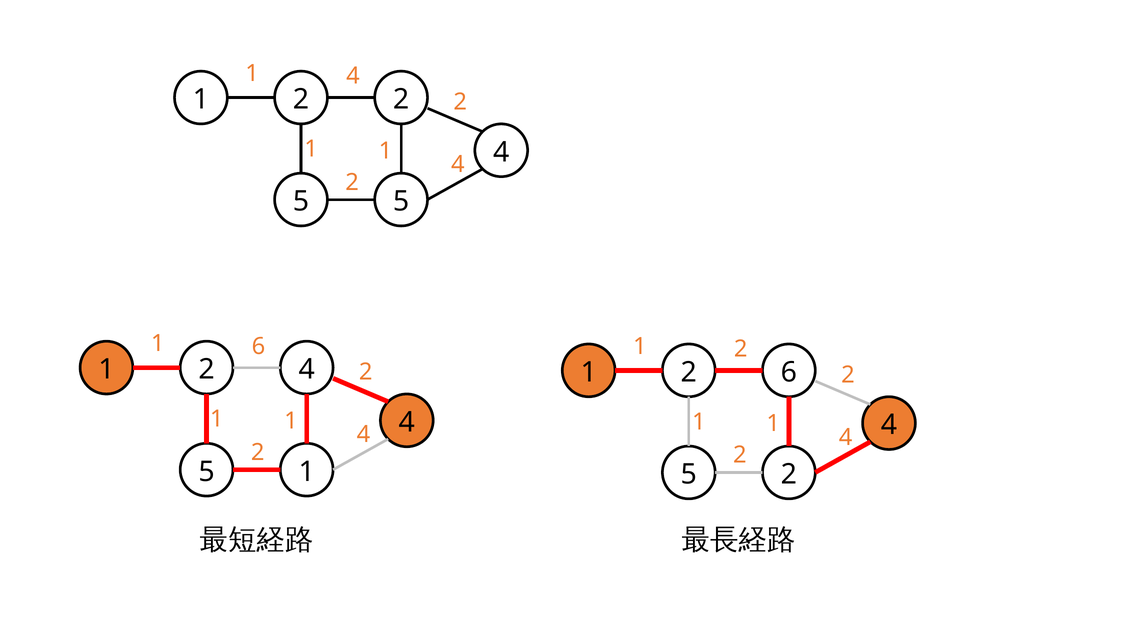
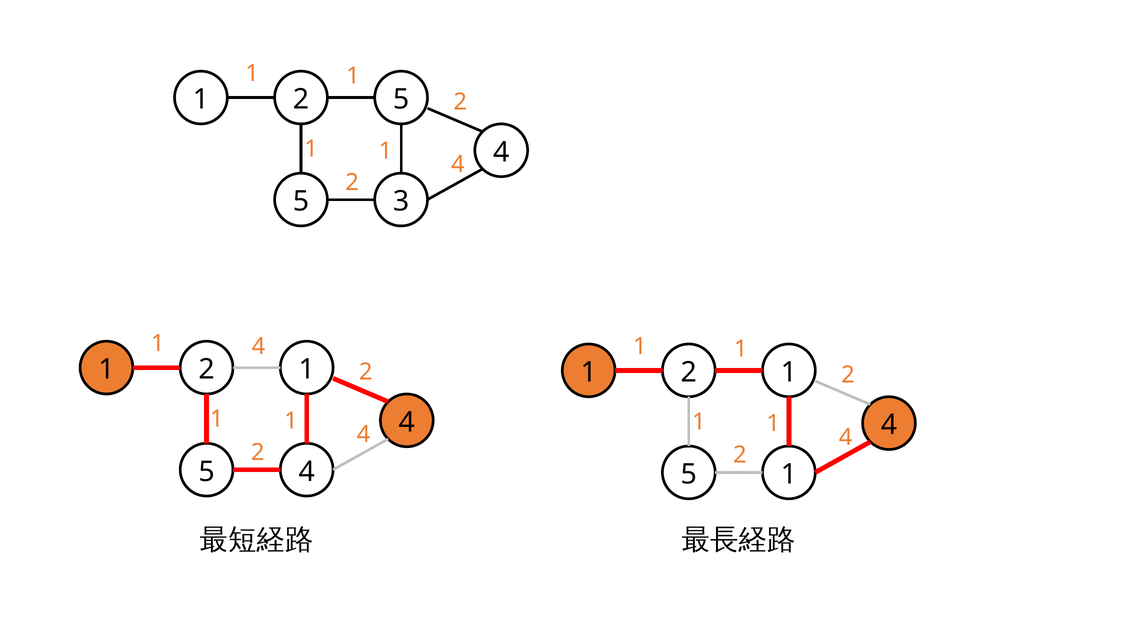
4: 4 -> 1 (353, 76)
2 2: 2 -> 5 (401, 100)
5 5: 5 -> 3 (401, 202)
6: 6 -> 4 (259, 346)
2: 2 -> 1 (741, 349)
4: 4 -> 1 (307, 370)
6: 6 -> 1 (789, 372)
1: 1 -> 4 (307, 472)
5 2: 2 -> 1 (789, 474)
